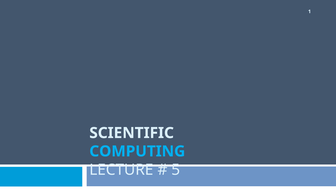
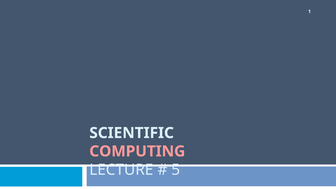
COMPUTING colour: light blue -> pink (137, 151)
